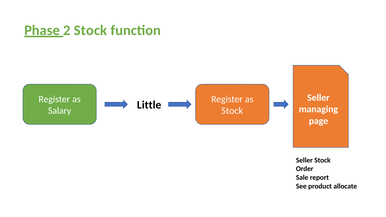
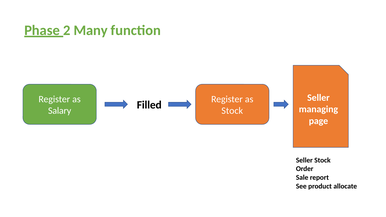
2 Stock: Stock -> Many (91, 30)
Little: Little -> Filled (149, 105)
